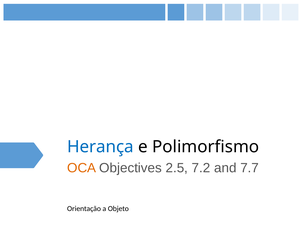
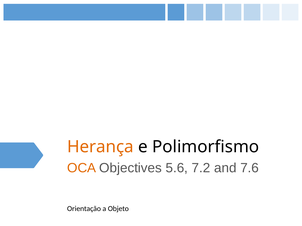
Herança colour: blue -> orange (100, 147)
2.5: 2.5 -> 5.6 (177, 168)
7.7: 7.7 -> 7.6 (250, 168)
